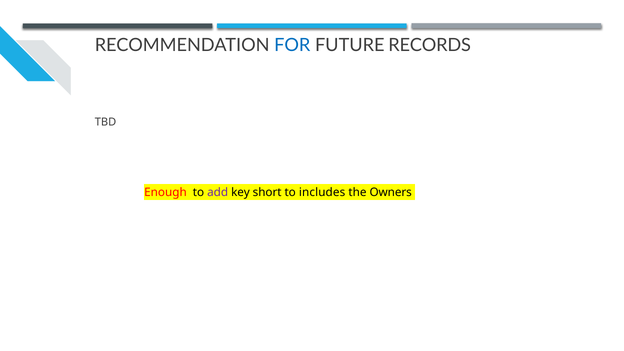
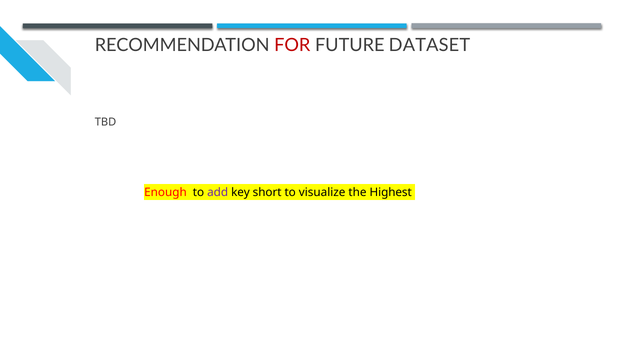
FOR colour: blue -> red (292, 45)
RECORDS: RECORDS -> DATASET (429, 45)
includes: includes -> visualize (322, 193)
Owners: Owners -> Highest (391, 193)
